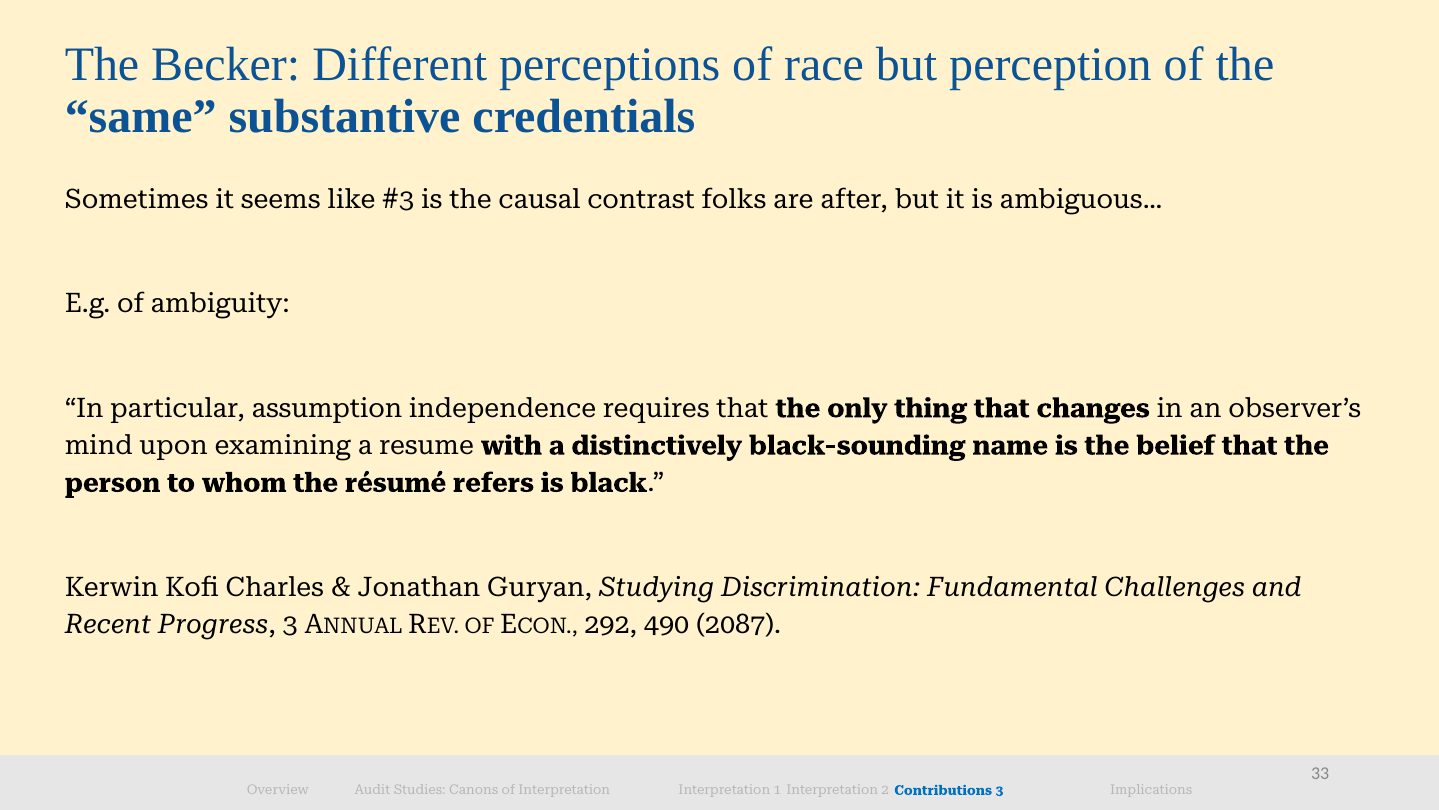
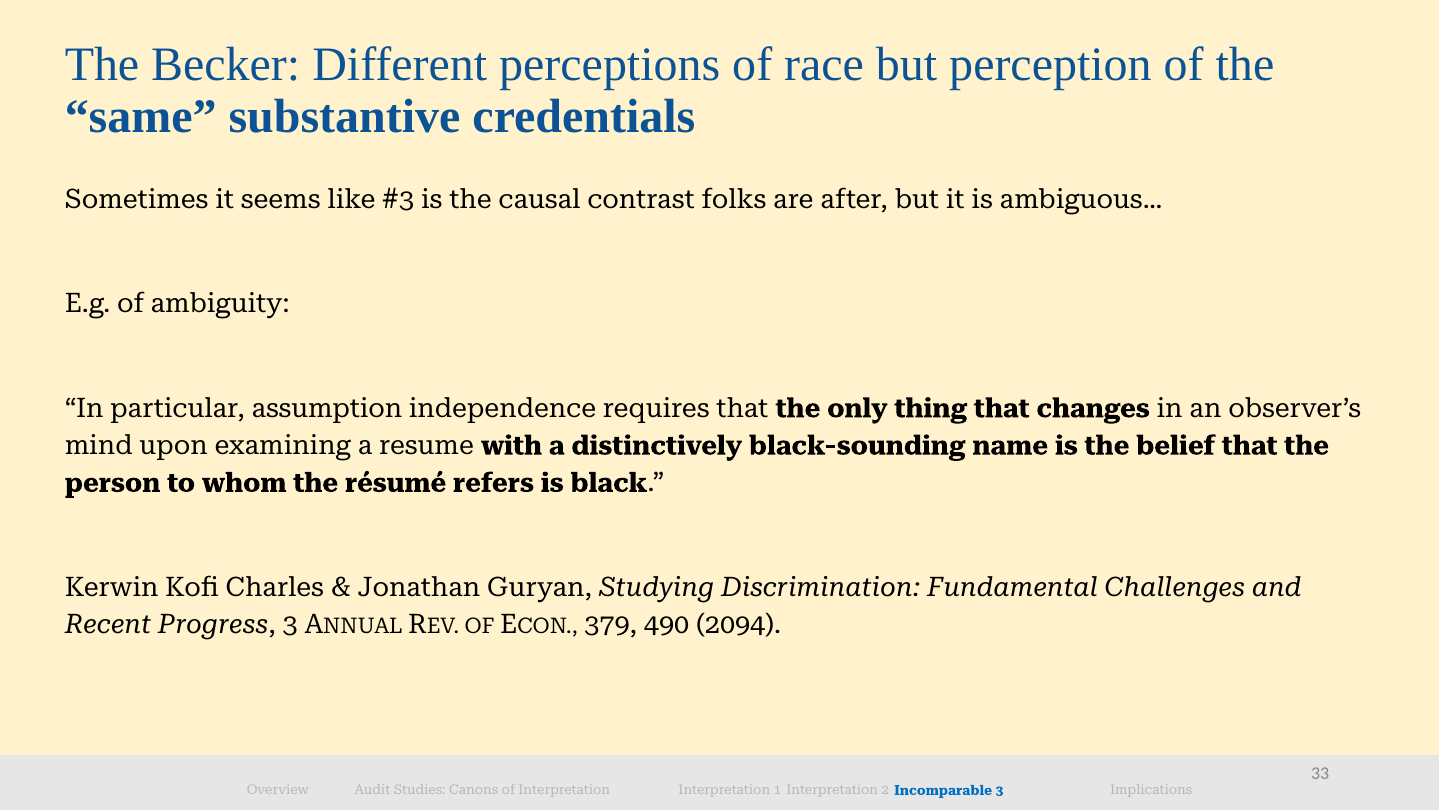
292: 292 -> 379 (611, 624)
2087: 2087 -> 2094 (739, 624)
Contributions: Contributions -> Incomparable (943, 790)
